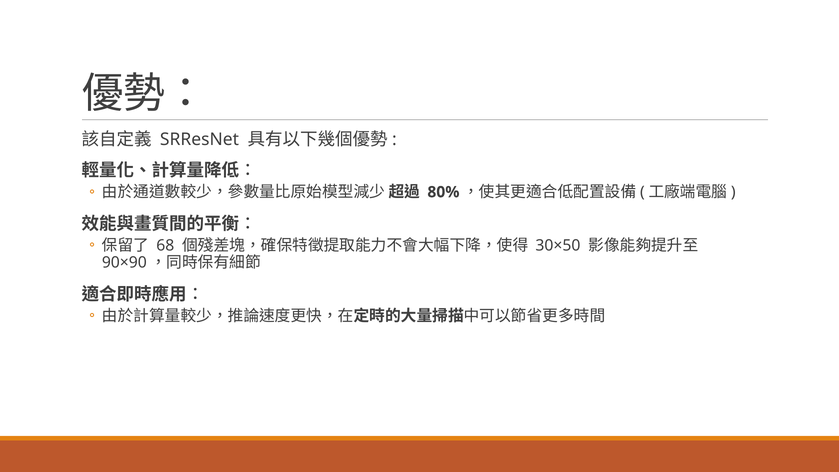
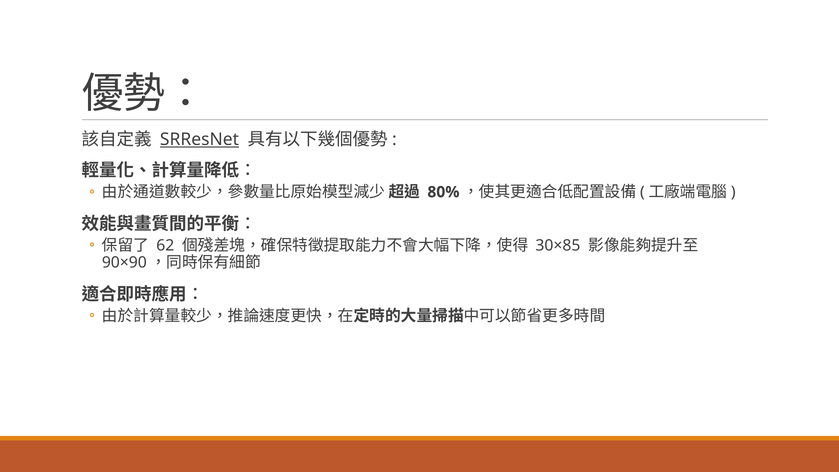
SRResNet underline: none -> present (199, 139)
68: 68 -> 62 (165, 245)
30×50: 30×50 -> 30×85 (558, 245)
